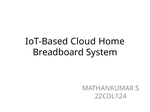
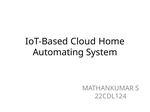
Breadboard: Breadboard -> Automating (58, 53)
